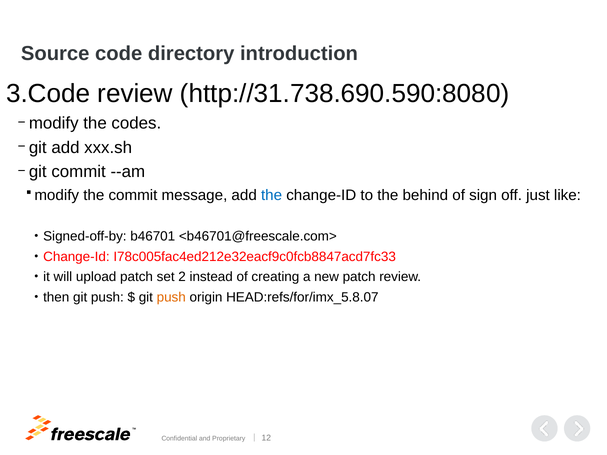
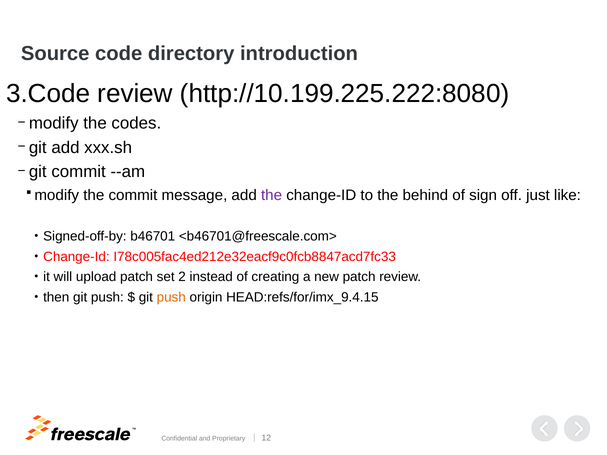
http://31.738.690.590:8080: http://31.738.690.590:8080 -> http://10.199.225.222:8080 (345, 94)
the colour: blue -> purple (272, 195)
HEAD:refs/for/imx_5.8.07: HEAD:refs/for/imx_5.8.07 -> HEAD:refs/for/imx_9.4.15 (302, 297)
